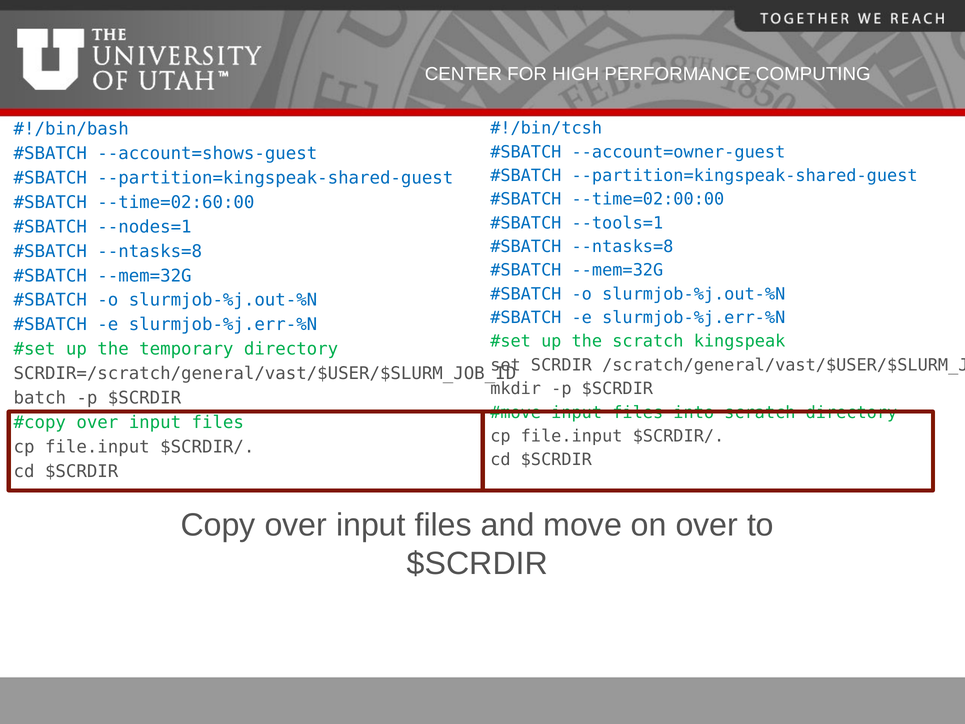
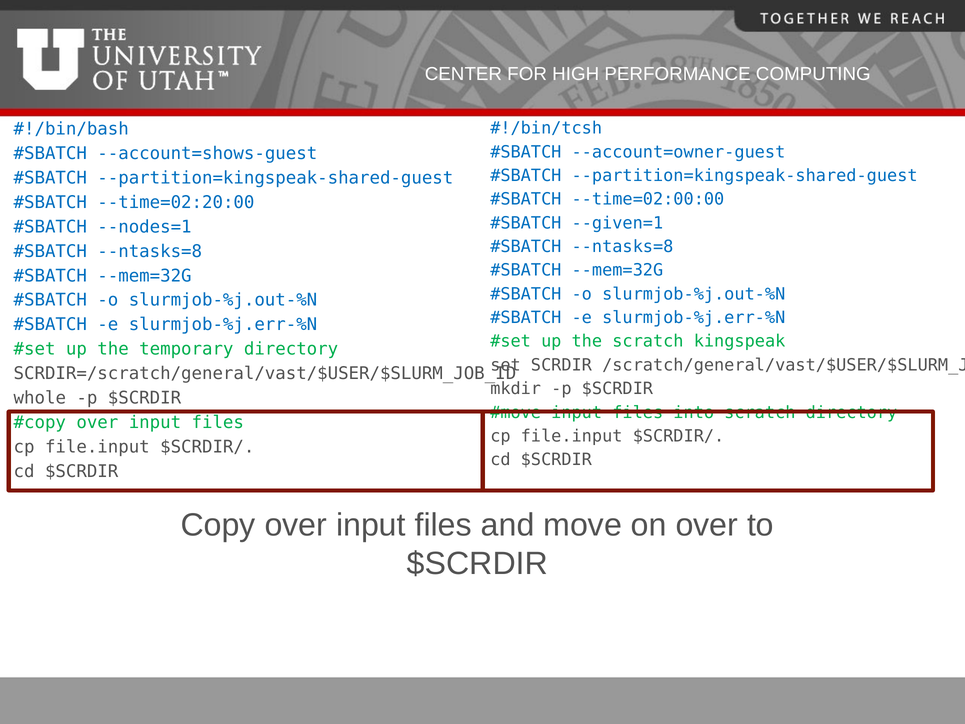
--time=02:60:00: --time=02:60:00 -> --time=02:20:00 (176, 202)
--tools=1: --tools=1 -> --given=1 (617, 223)
batch: batch -> whole (40, 398)
